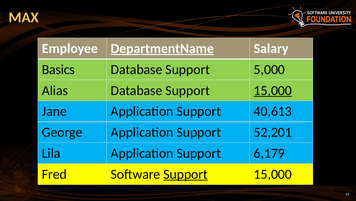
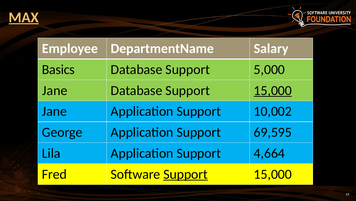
MAX underline: none -> present (24, 17)
DepartmentName underline: present -> none (162, 48)
Alias: Alias -> Jane (55, 90)
40,613: 40,613 -> 10,002 (273, 111)
52,201: 52,201 -> 69,595 (273, 132)
6,179: 6,179 -> 4,664 (269, 153)
